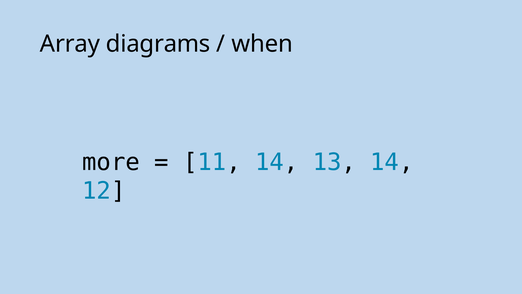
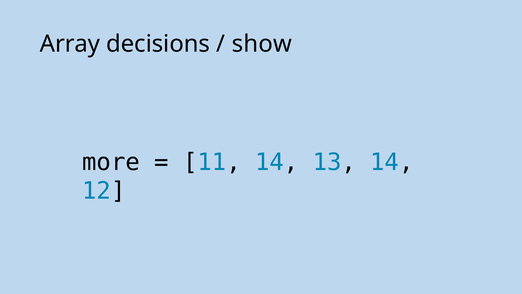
diagrams: diagrams -> decisions (158, 44)
when: when -> show (262, 44)
